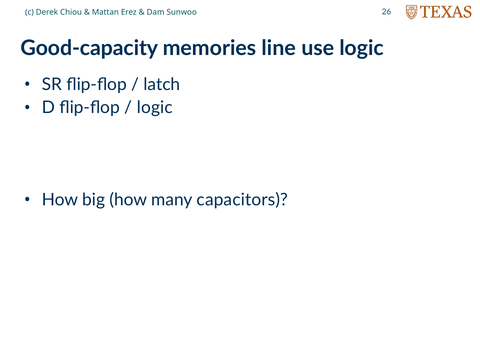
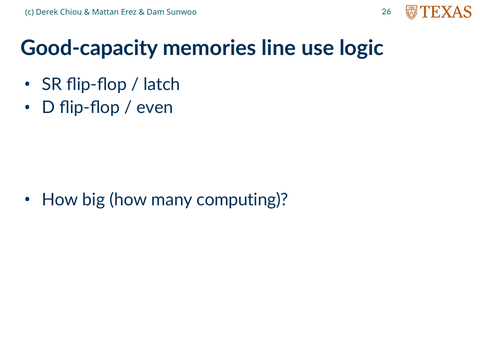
logic: logic -> even (155, 108)
capacitors: capacitors -> computing (242, 200)
